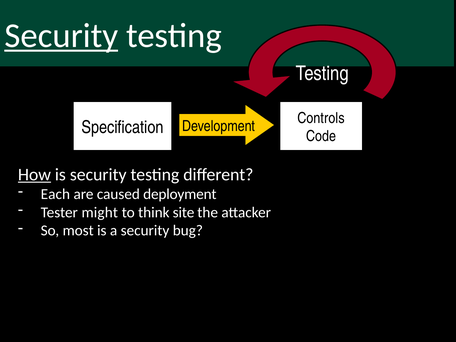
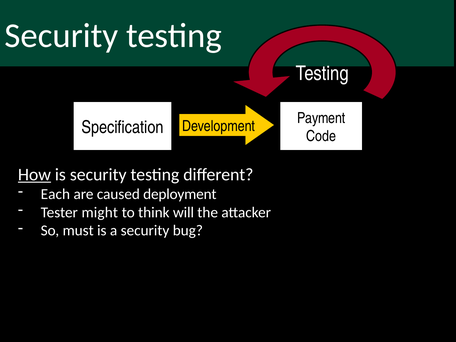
Security underline: present -> none (61, 36)
Controls: Controls -> Payment (321, 118)
site: site -> will (183, 212)
most: most -> must (78, 231)
